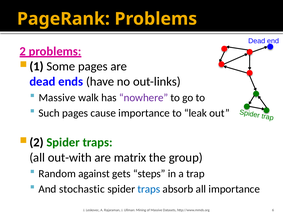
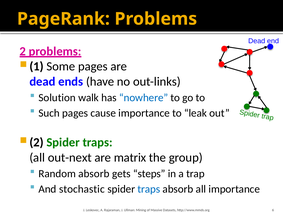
Massive: Massive -> Solution (57, 98)
nowhere colour: purple -> blue (144, 98)
out-with: out-with -> out-next (70, 158)
Random against: against -> absorb (94, 174)
